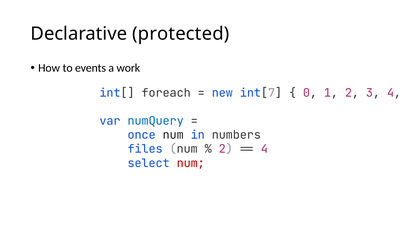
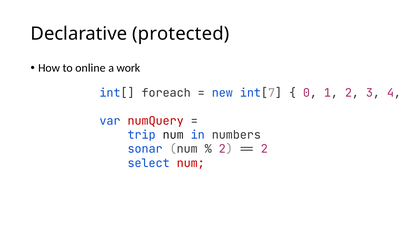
events: events -> online (90, 68)
numQuery colour: blue -> red (156, 121)
once: once -> trip (142, 135)
files: files -> sonar (145, 149)
4: 4 -> 2 (264, 149)
